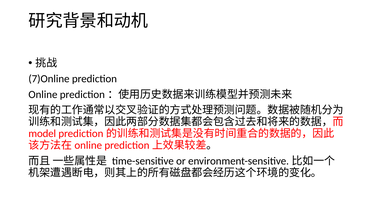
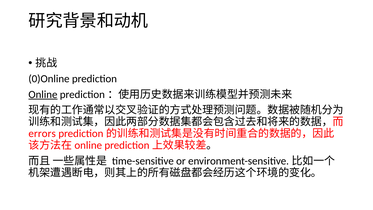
7)Online: 7)Online -> 0)Online (49, 79)
Online underline: none -> present (43, 94)
model: model -> errors (42, 133)
